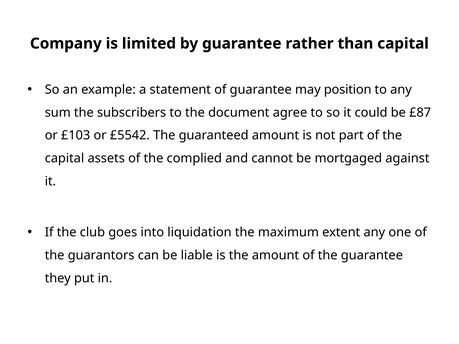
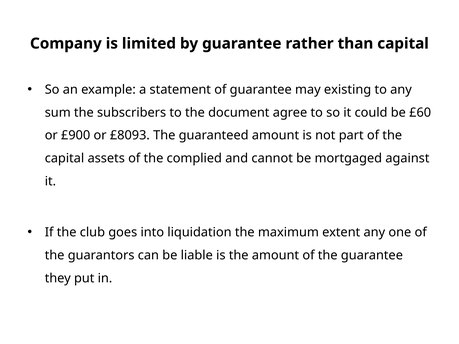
position: position -> existing (348, 90)
£87: £87 -> £60 (420, 113)
£103: £103 -> £900 (76, 136)
£5542: £5542 -> £8093 (130, 136)
